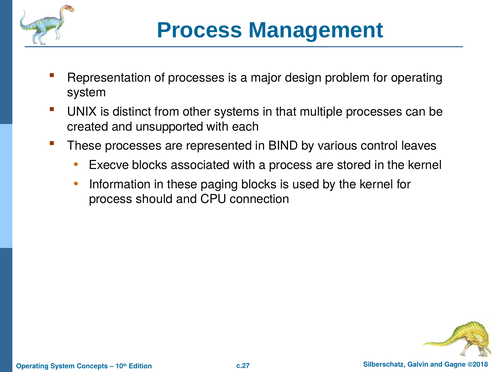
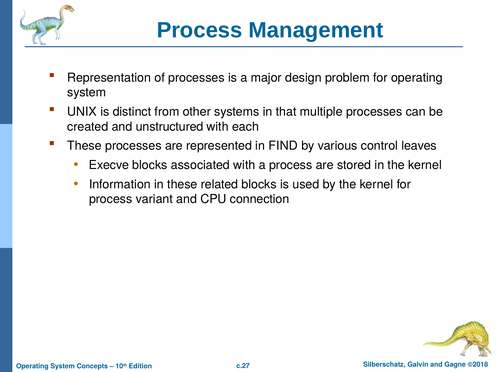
unsupported: unsupported -> unstructured (170, 127)
BIND: BIND -> FIND (283, 146)
paging: paging -> related (220, 184)
should: should -> variant (154, 199)
